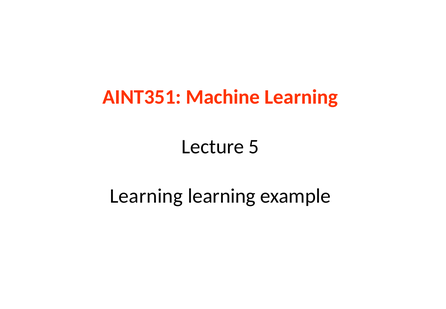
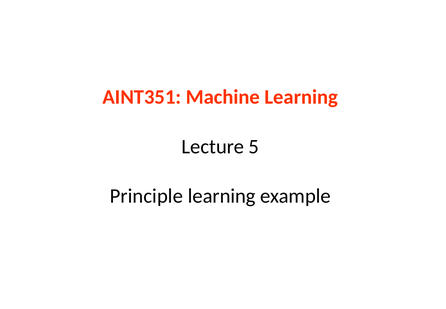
Learning: Learning -> Principle (146, 196)
